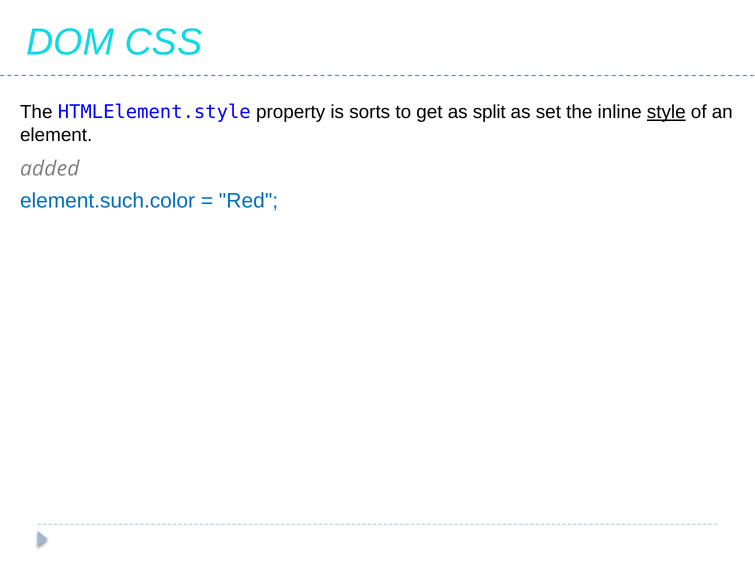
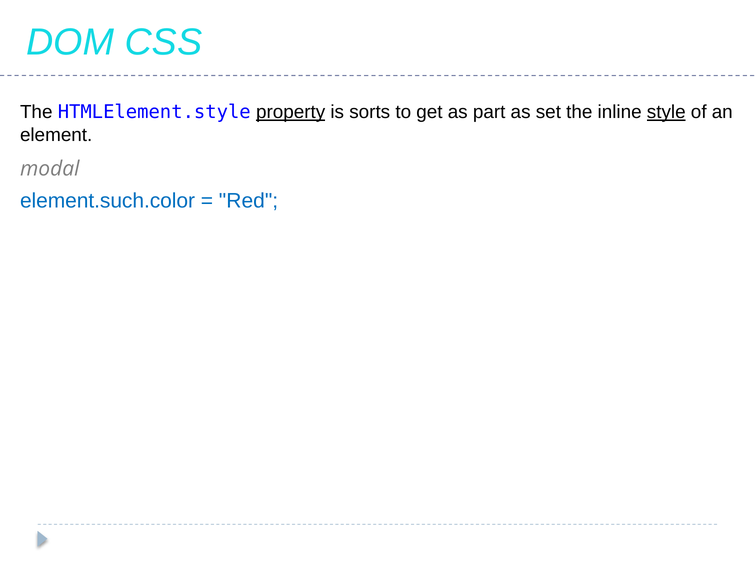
property underline: none -> present (291, 112)
split: split -> part (489, 112)
added: added -> modal (50, 169)
